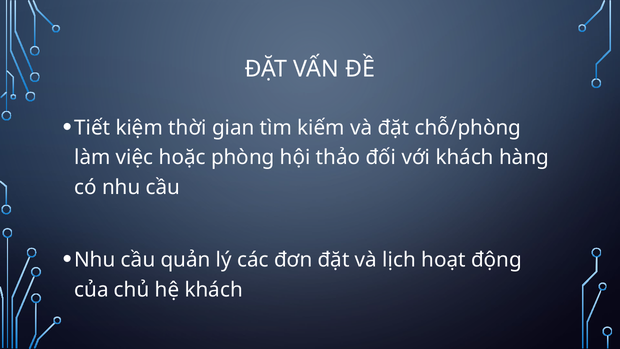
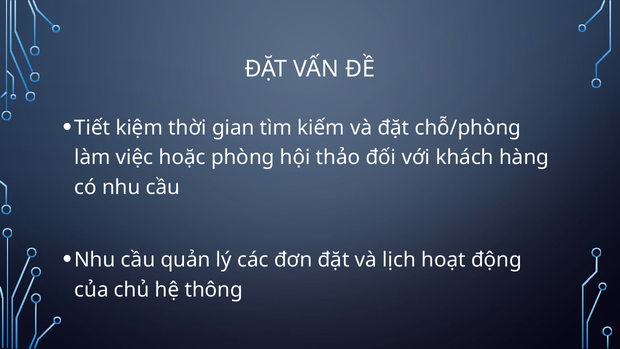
hệ khách: khách -> thông (214, 290)
